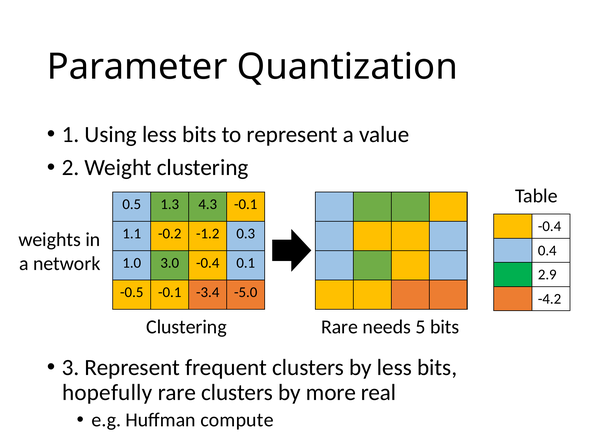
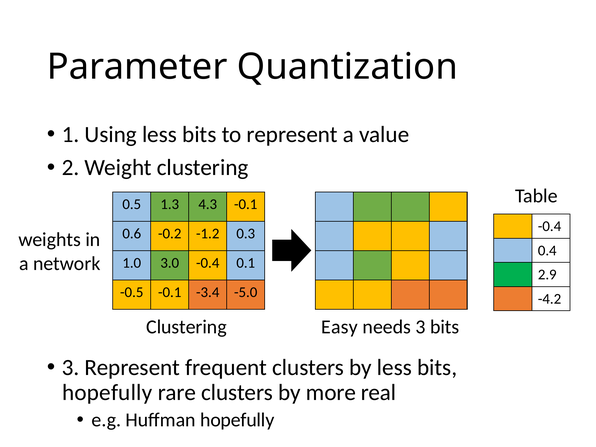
1.1: 1.1 -> 0.6 (132, 233)
Clustering Rare: Rare -> Easy (339, 327)
needs 5: 5 -> 3 (420, 327)
Huffman compute: compute -> hopefully (237, 420)
